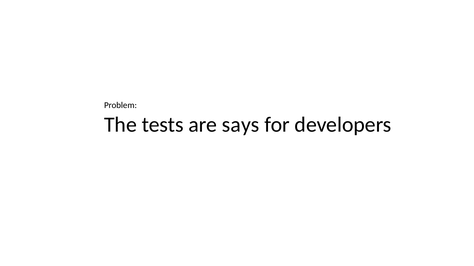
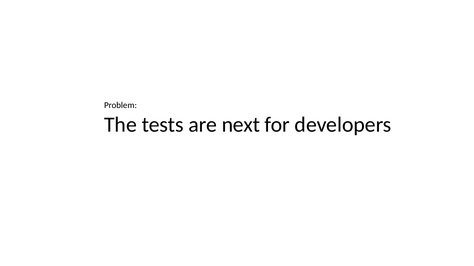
says: says -> next (241, 125)
